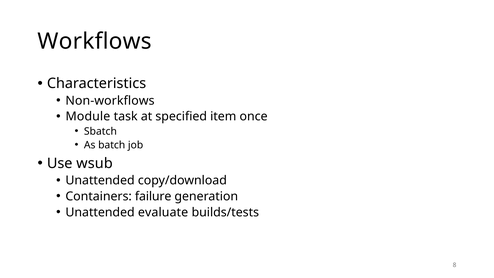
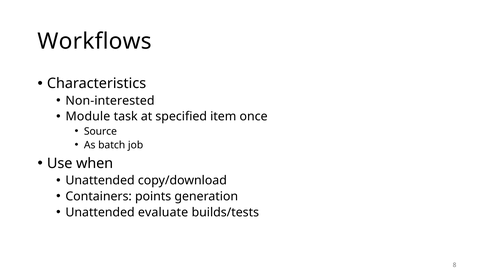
Non-workflows: Non-workflows -> Non-interested (110, 101)
Sbatch: Sbatch -> Source (100, 131)
wsub: wsub -> when (95, 163)
failure: failure -> points (153, 196)
